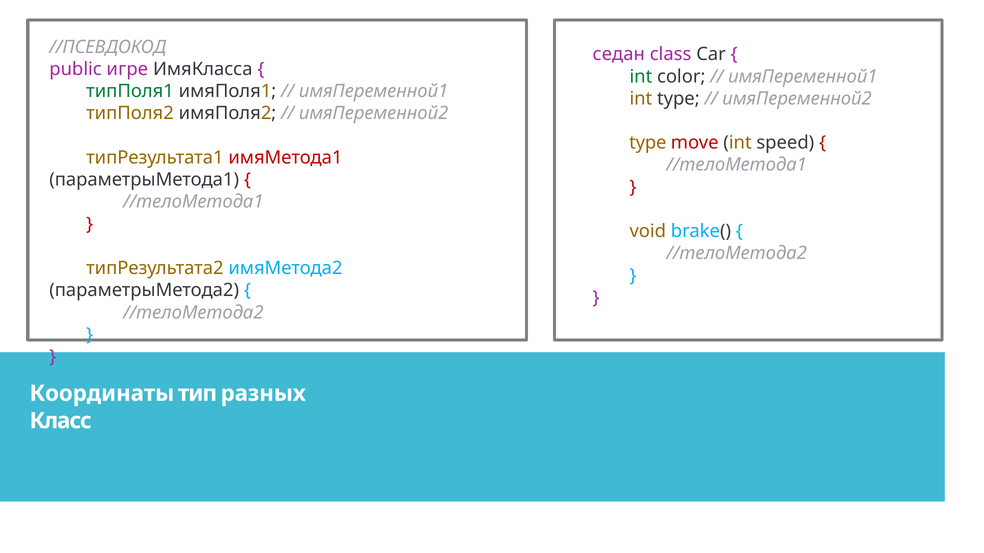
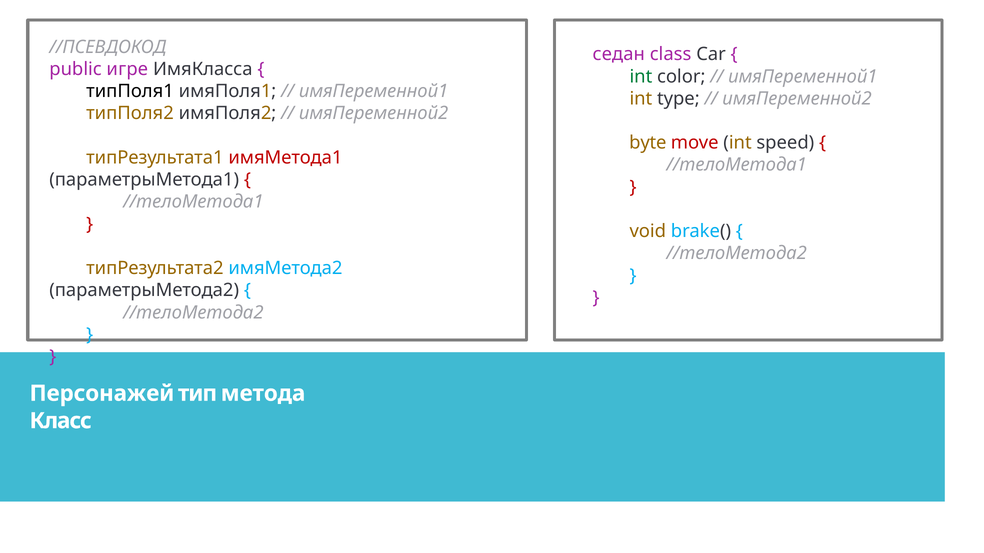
типПоля1 colour: green -> black (130, 91)
type: type -> byte (648, 143)
Координаты: Координаты -> Персонажей (102, 394)
разных: разных -> метода (263, 394)
